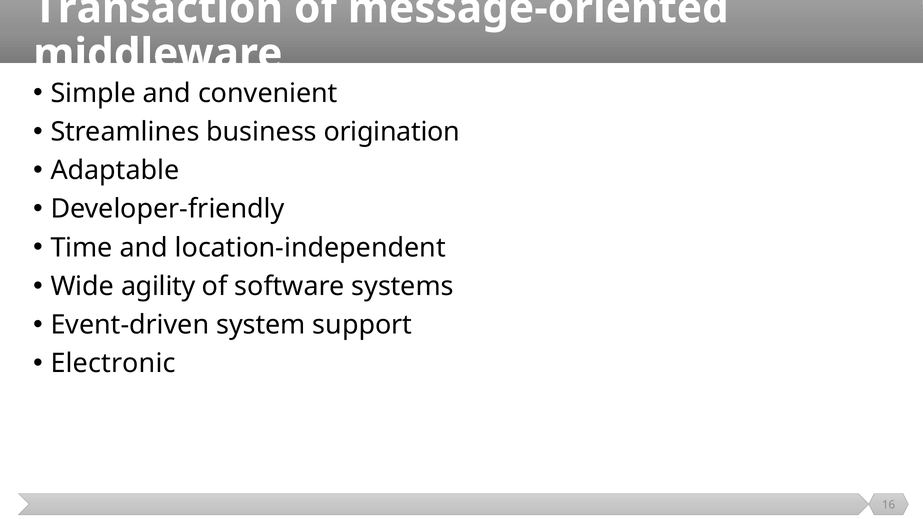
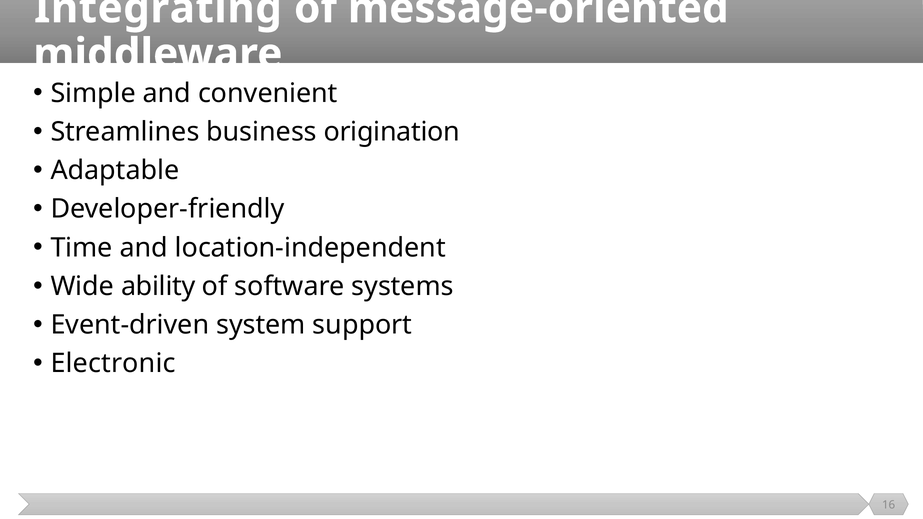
Transaction: Transaction -> Integrating (158, 8)
agility: agility -> ability (158, 286)
